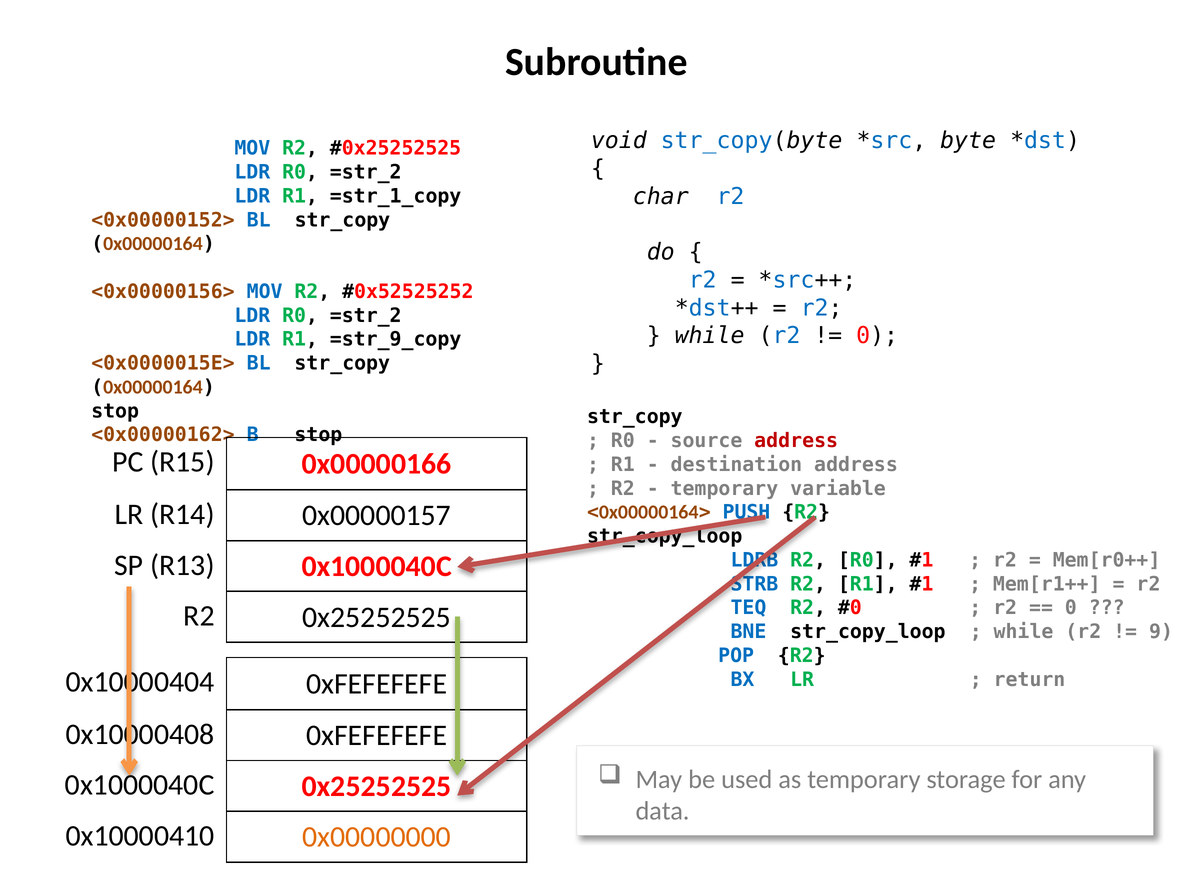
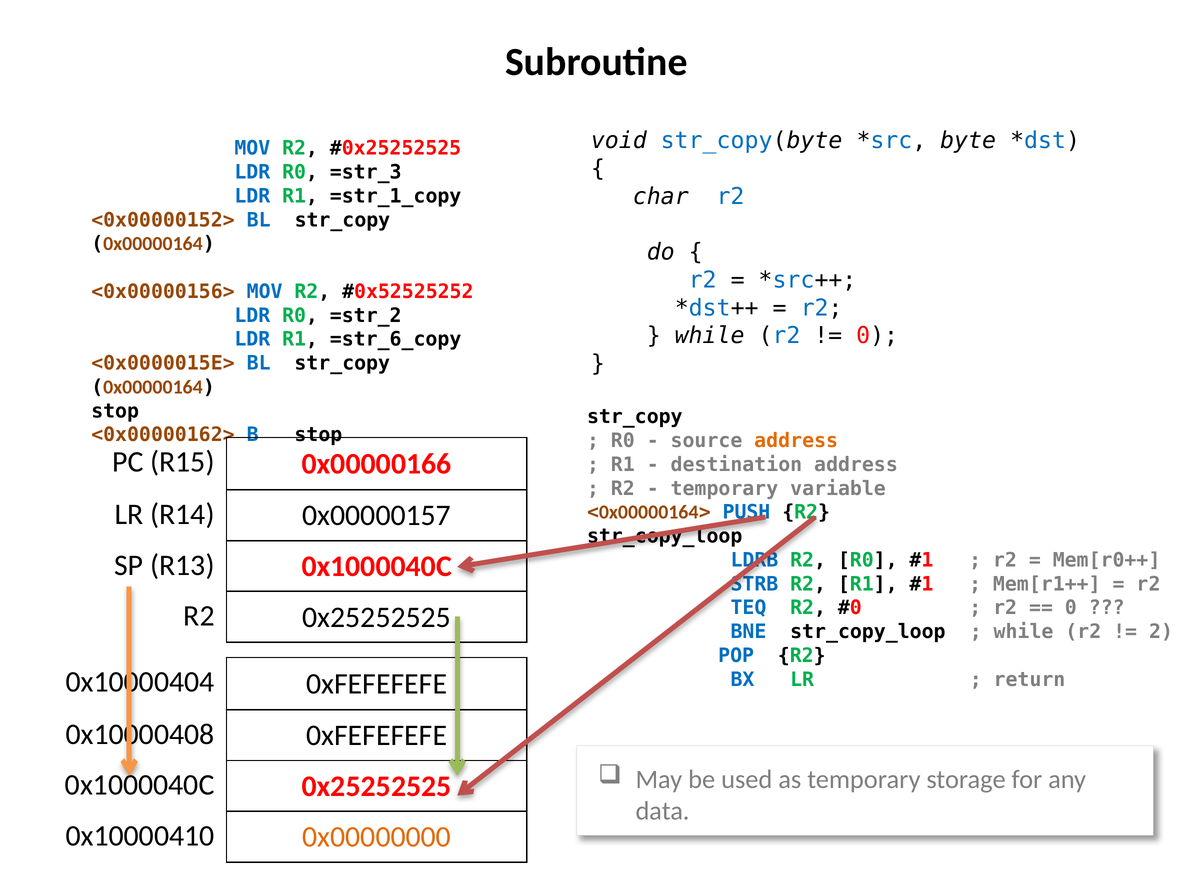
=str_2: =str_2 -> =str_3 (366, 172)
=str_9_copy: =str_9_copy -> =str_6_copy (396, 339)
address colour: red -> orange (796, 441)
9: 9 -> 2 (1161, 632)
